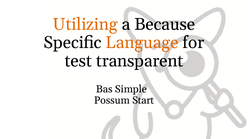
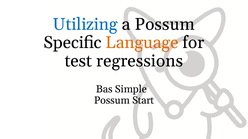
Utilizing colour: orange -> blue (85, 24)
a Because: Because -> Possum (165, 24)
transparent: transparent -> regressions (140, 61)
